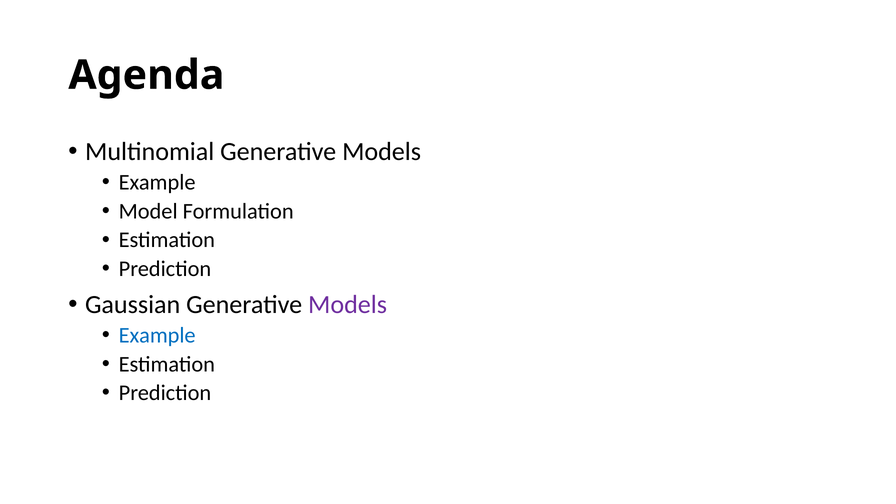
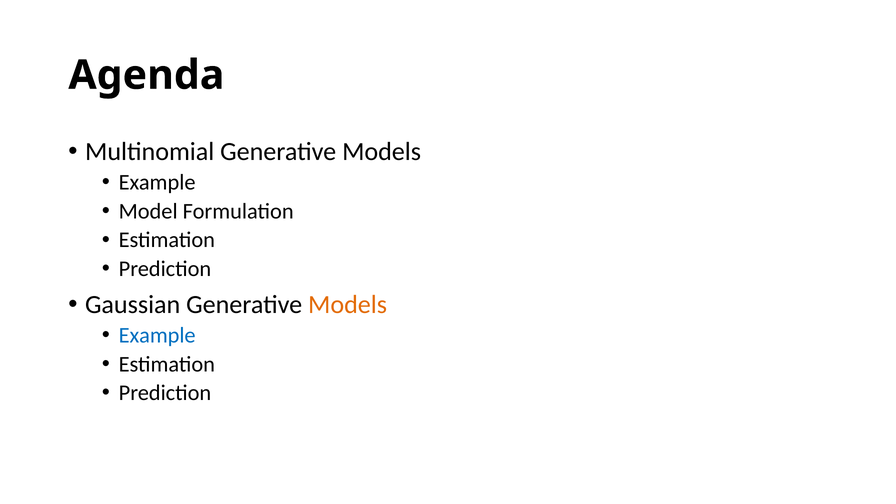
Models colour: purple -> orange (348, 304)
